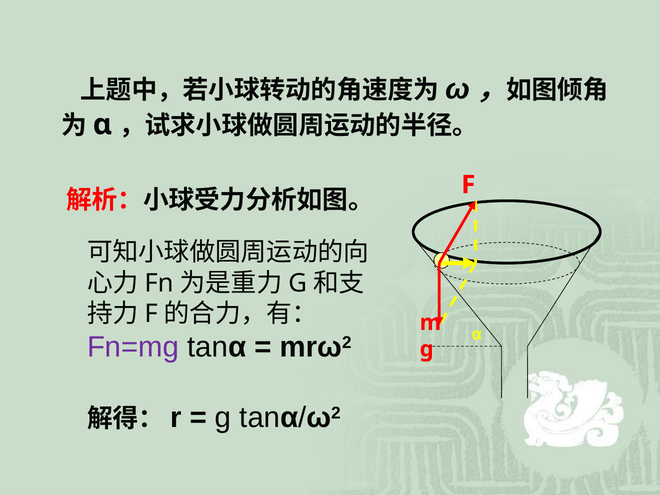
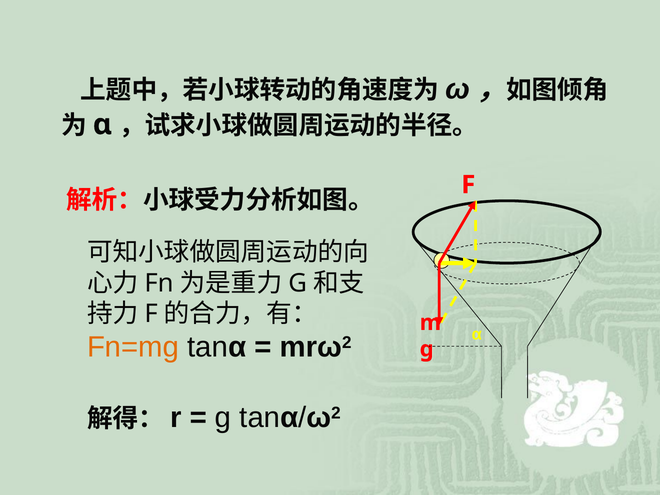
Fn=mg colour: purple -> orange (133, 347)
